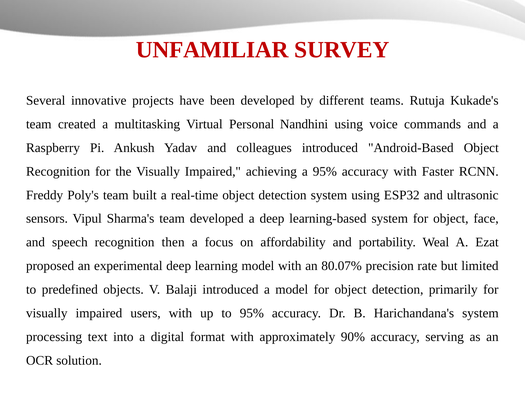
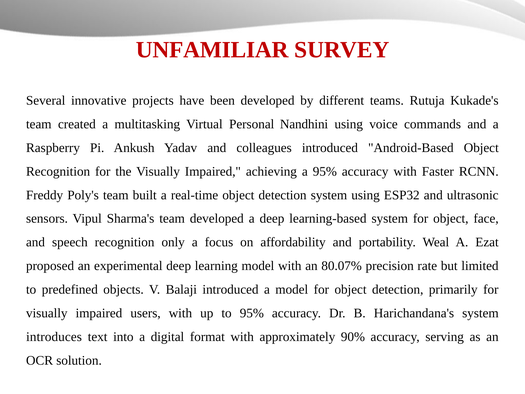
then: then -> only (173, 242)
processing: processing -> introduces (54, 337)
